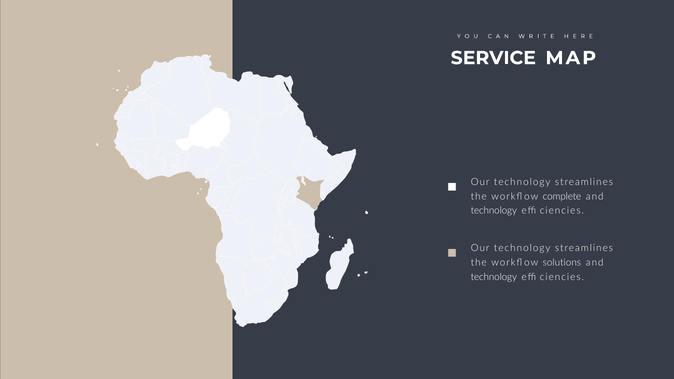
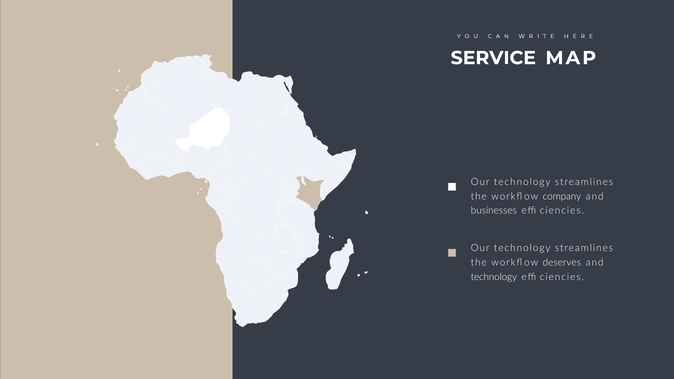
complete: complete -> company (562, 197)
technology: technology -> businesses (494, 211)
solutions: solutions -> deserves (562, 263)
